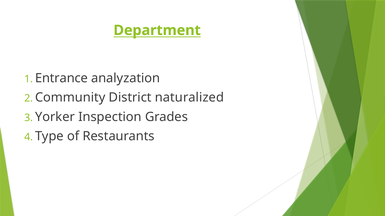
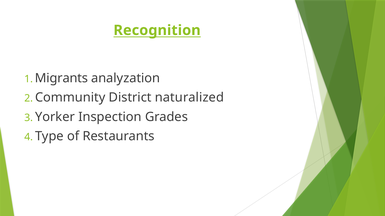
Department: Department -> Recognition (157, 30)
Entrance: Entrance -> Migrants (61, 78)
